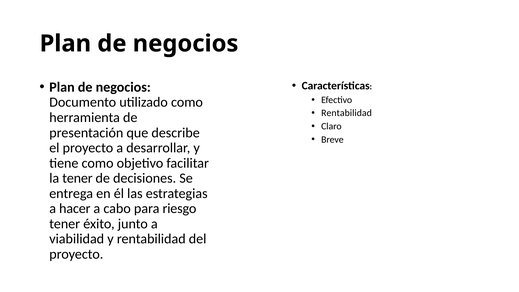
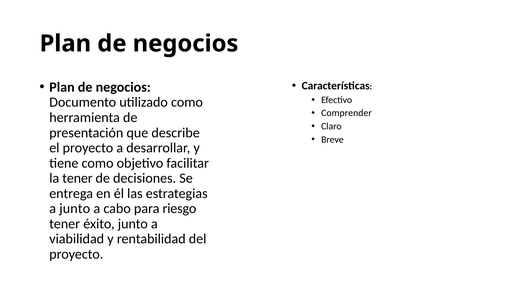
Rentabilidad: Rentabilidad -> Comprender (347, 113)
a hacer: hacer -> junto (75, 209)
